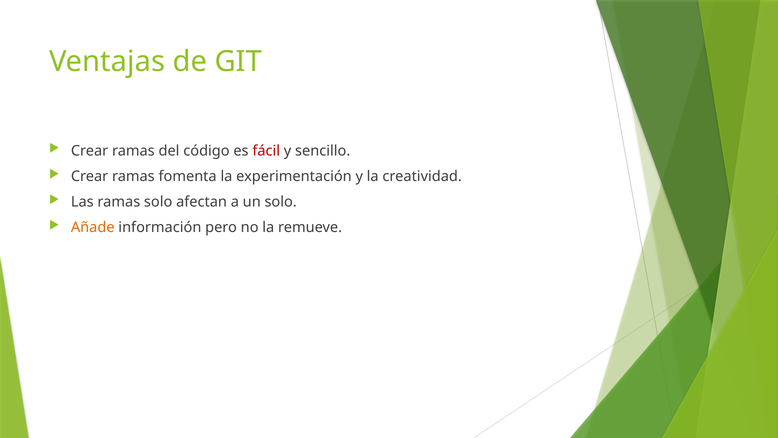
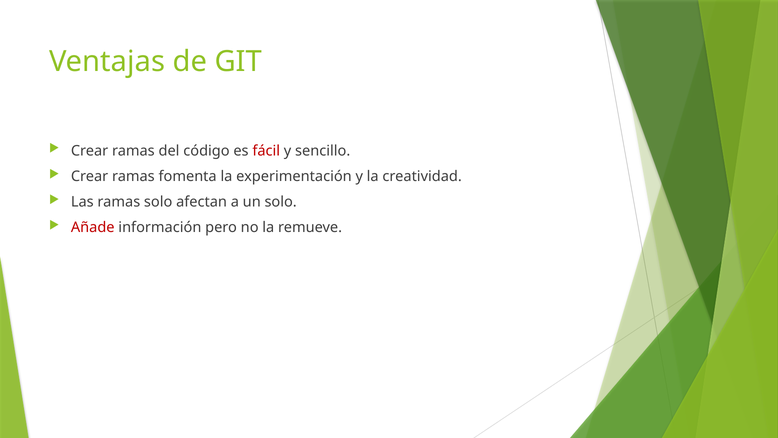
Añade colour: orange -> red (93, 227)
